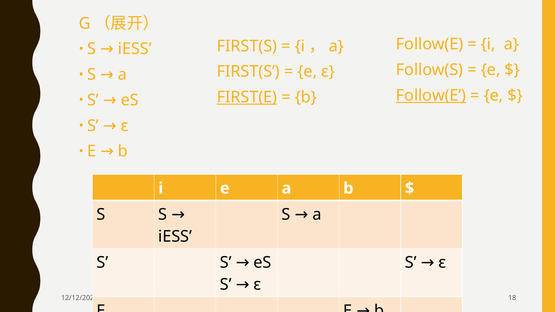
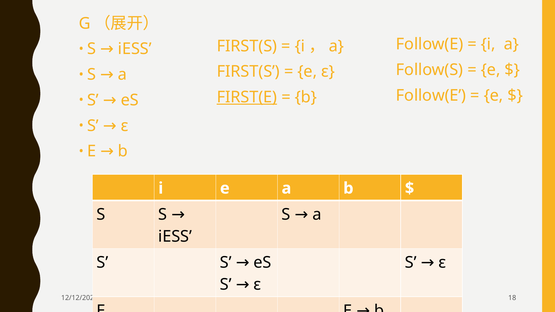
Follow(E underline: present -> none (431, 96)
